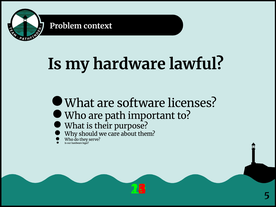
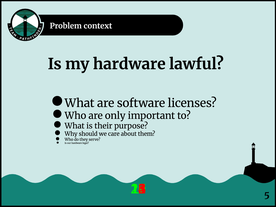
path: path -> only (115, 116)
